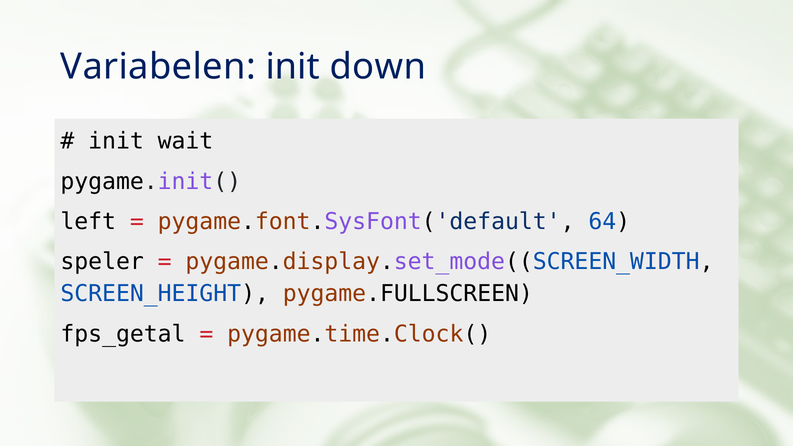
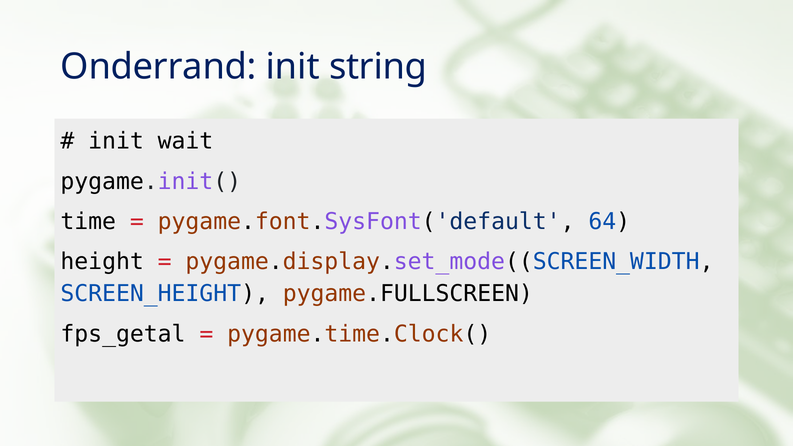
Variabelen: Variabelen -> Onderrand (158, 67)
down: down -> string (378, 67)
left: left -> time (88, 222)
speler: speler -> height (102, 262)
